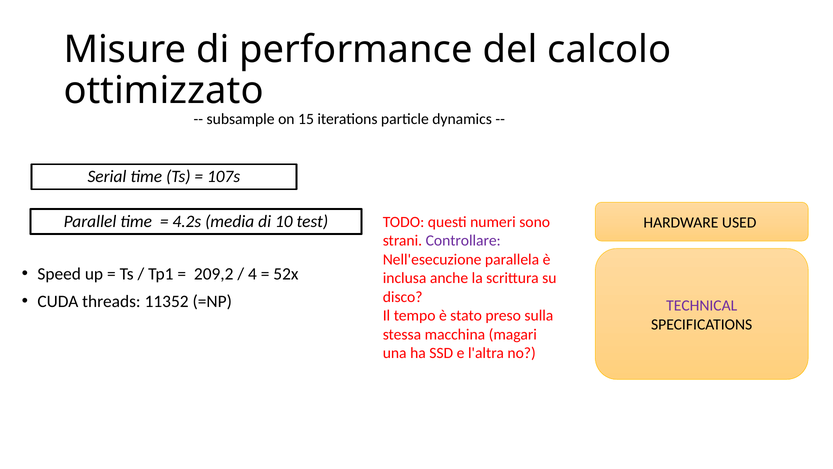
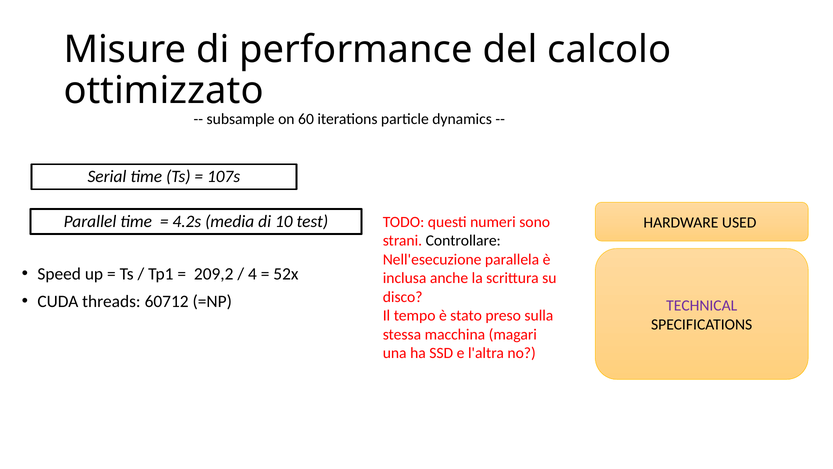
15: 15 -> 60 (306, 119)
Controllare colour: purple -> black (463, 241)
11352: 11352 -> 60712 (167, 301)
